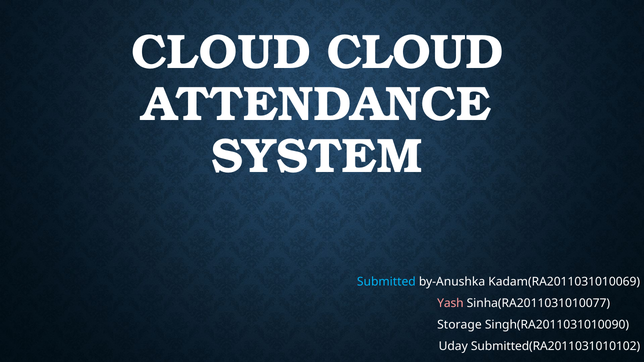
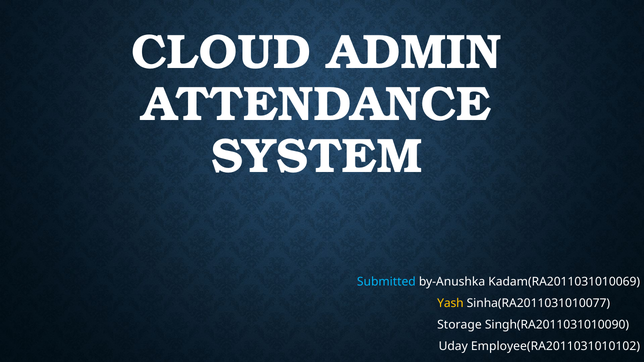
CLOUD CLOUD: CLOUD -> ADMIN (415, 52)
Yash colour: pink -> yellow (450, 303)
Submitted(RA2011031010102: Submitted(RA2011031010102 -> Employee(RA2011031010102 (555, 347)
